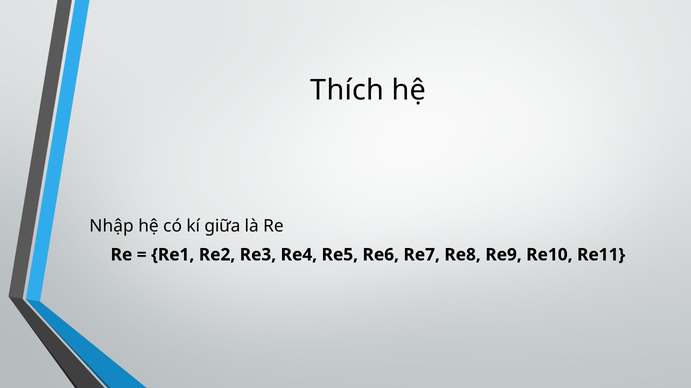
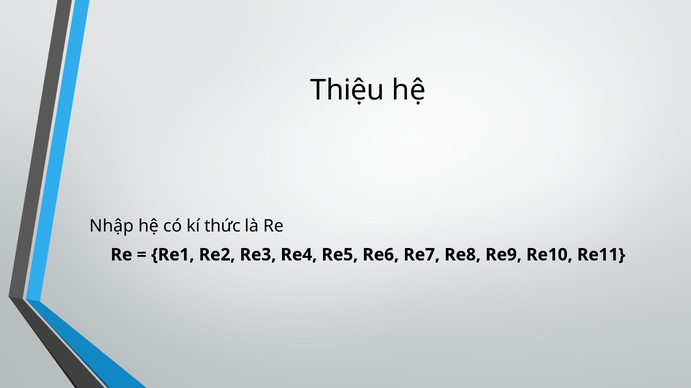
Thích: Thích -> Thiệu (347, 91)
giữa: giữa -> thức (222, 227)
